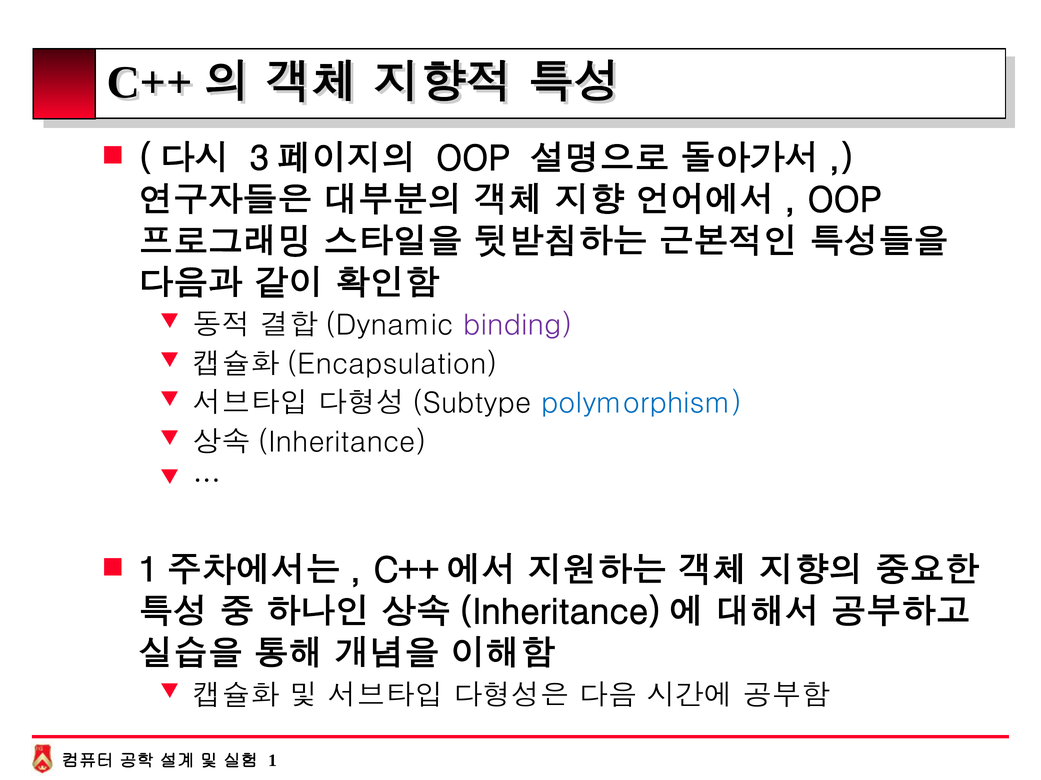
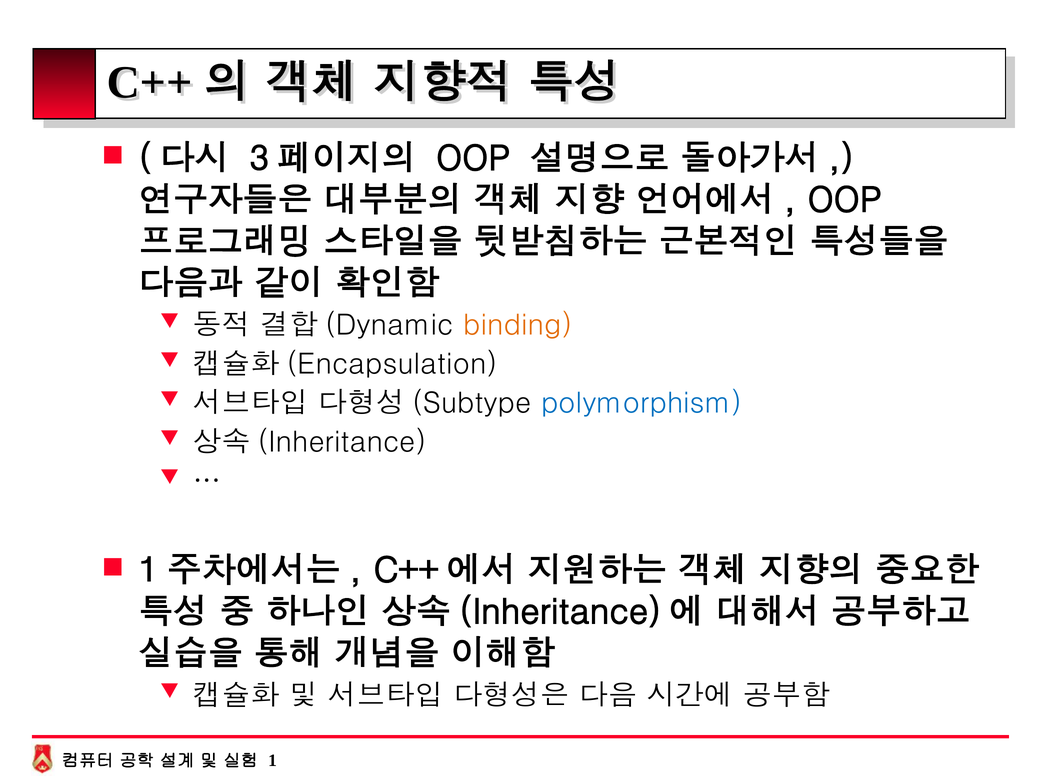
binding colour: purple -> orange (518, 326)
